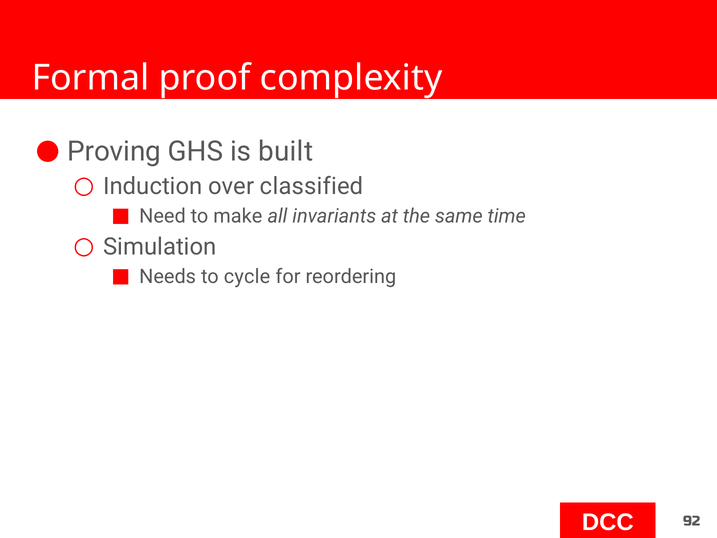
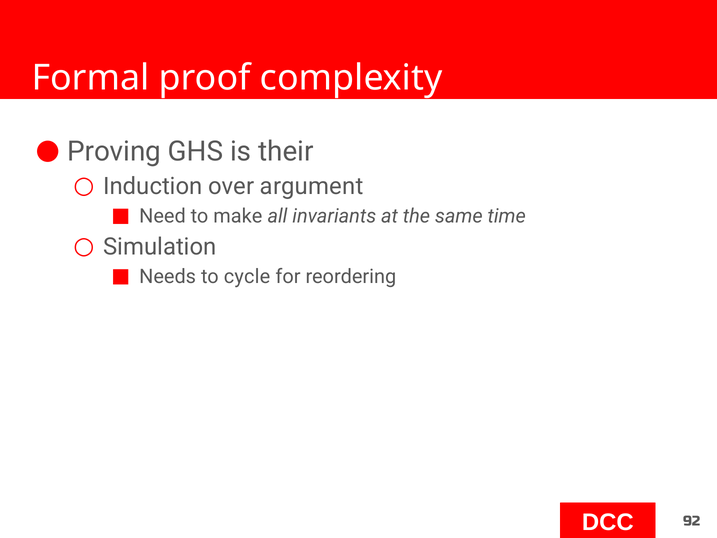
built: built -> their (286, 151)
classified: classified -> argument (312, 186)
